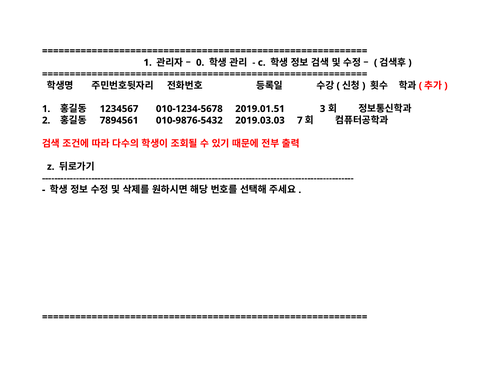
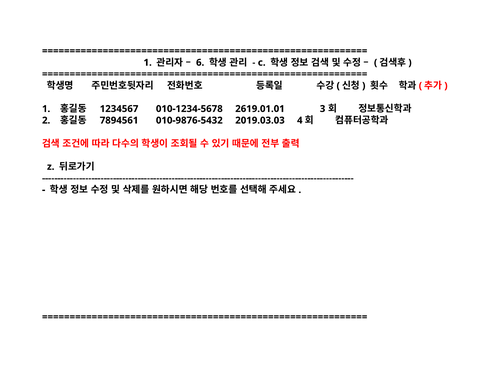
0: 0 -> 6 (200, 63)
2019.01.51: 2019.01.51 -> 2619.01.01 (260, 109)
7: 7 -> 4 (300, 120)
